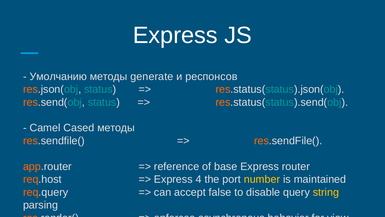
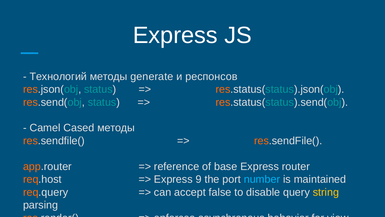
Умолчанию: Умолчанию -> Технологий (58, 76)
4: 4 -> 9 (199, 179)
number colour: yellow -> light blue (262, 179)
